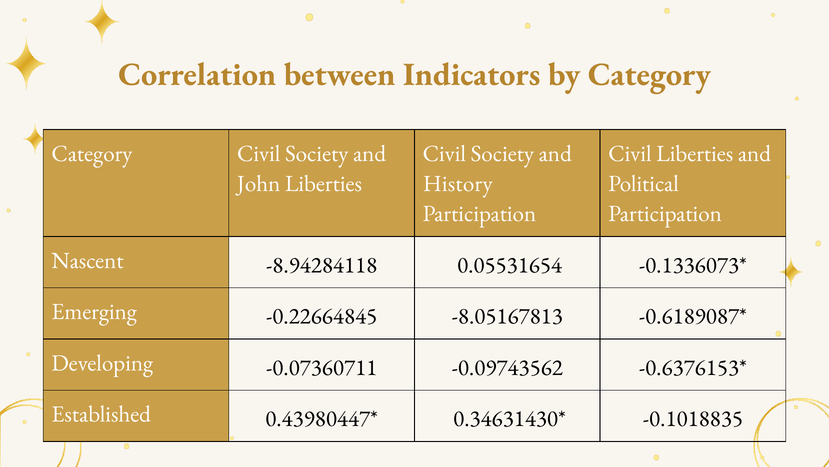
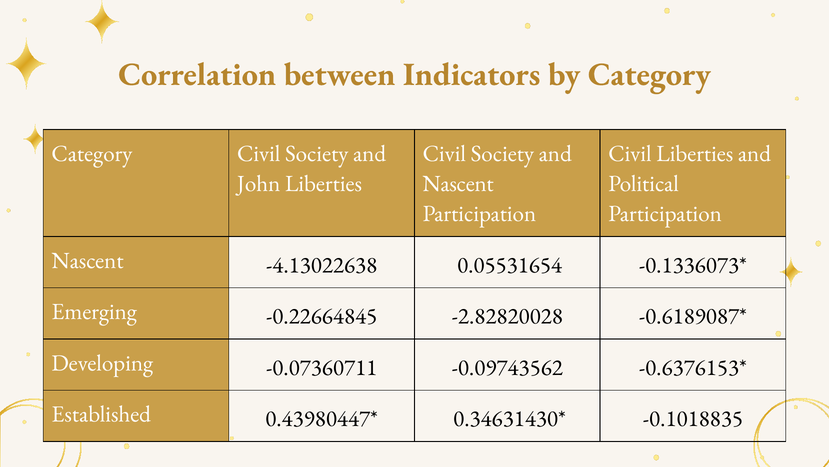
History: History -> Nascent (458, 183)
-8.94284118: -8.94284118 -> -4.13022638 (322, 265)
-8.05167813: -8.05167813 -> -2.82820028 (507, 316)
